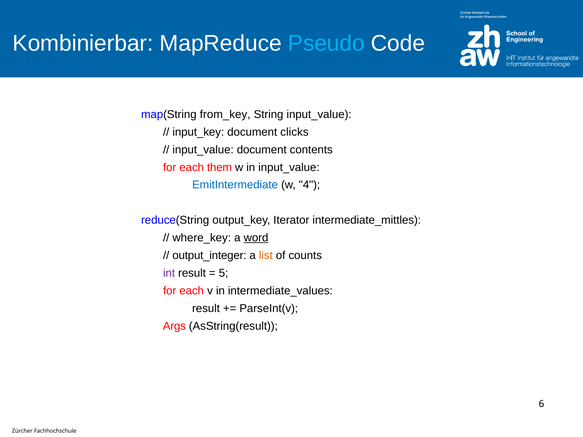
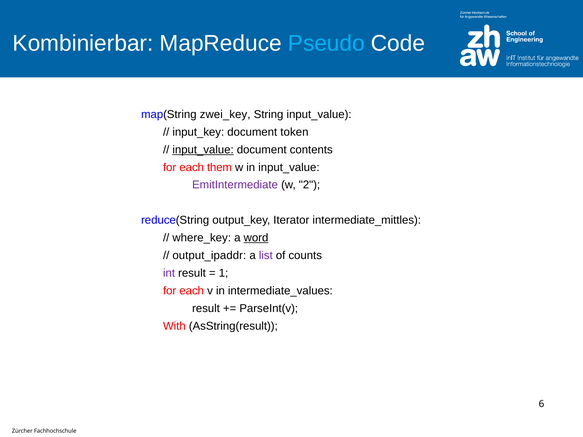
from_key: from_key -> zwei_key (225, 114)
clicks: clicks -> token (294, 132)
input_value underline: none -> present (203, 150)
EmitIntermediate colour: blue -> purple (235, 185)
4: 4 -> 2 (309, 185)
output_integer: output_integer -> output_ipaddr (209, 256)
list colour: orange -> purple (266, 256)
5: 5 -> 1 (224, 273)
Args: Args -> With (174, 326)
